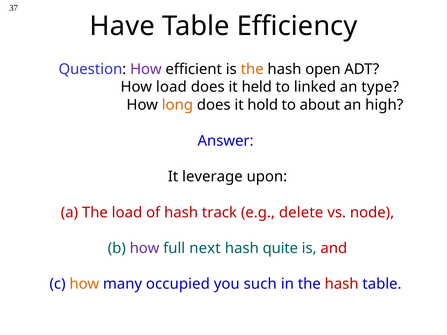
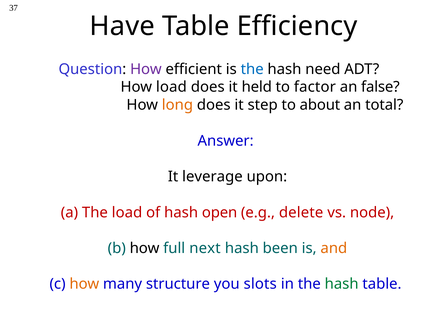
the colour: orange -> blue (252, 69)
open: open -> need (323, 69)
linked: linked -> factor (315, 87)
type: type -> false (380, 87)
hold: hold -> step (263, 105)
high: high -> total (384, 105)
track: track -> open (220, 213)
how colour: purple -> black (145, 248)
quite: quite -> been (280, 248)
and colour: red -> orange (334, 248)
occupied: occupied -> structure (178, 284)
such: such -> slots (260, 284)
hash colour: red -> green (342, 284)
